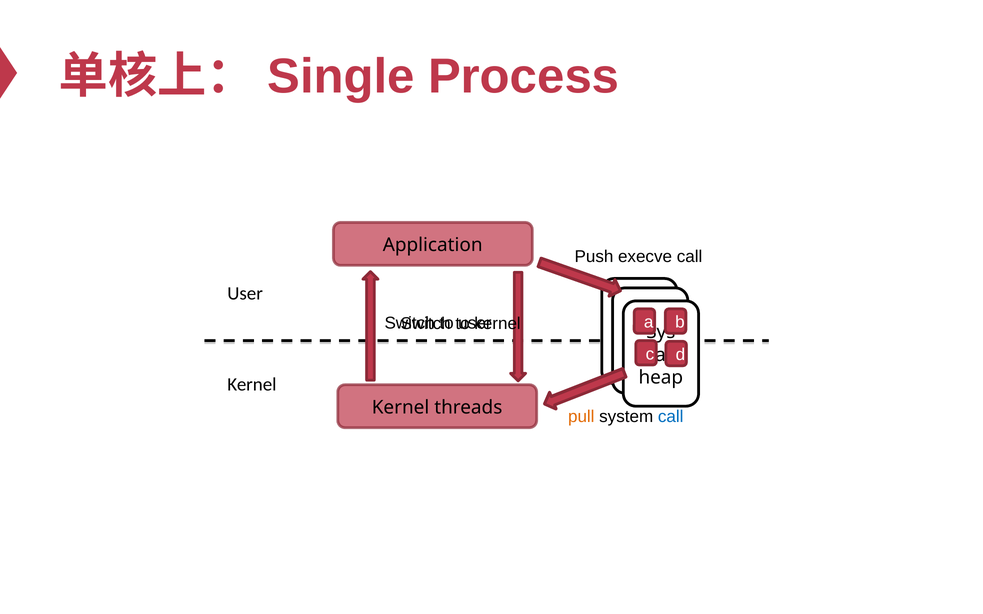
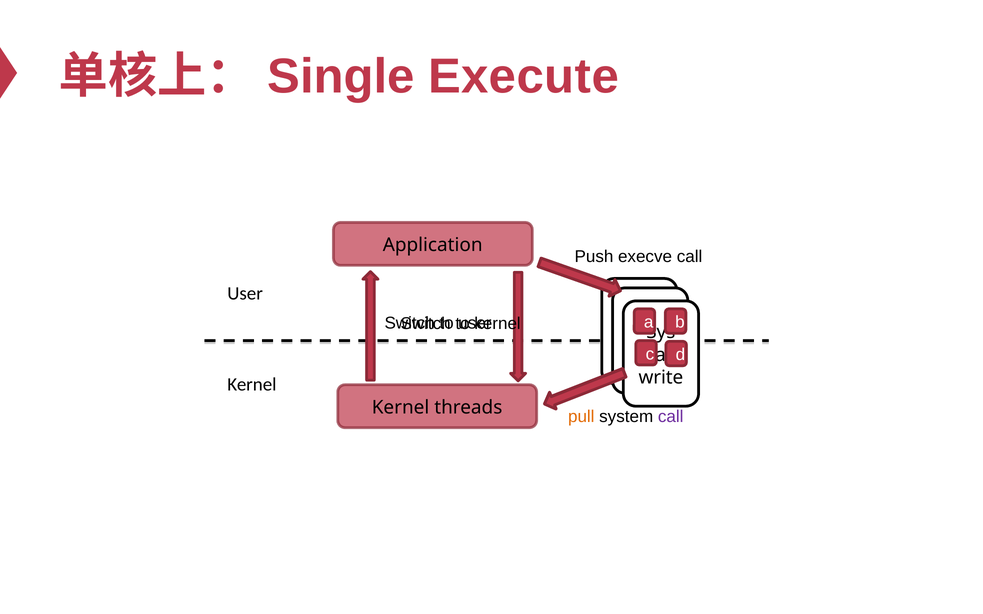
Process: Process -> Execute (523, 76)
heap: heap -> write (661, 378)
call colour: blue -> purple (671, 417)
